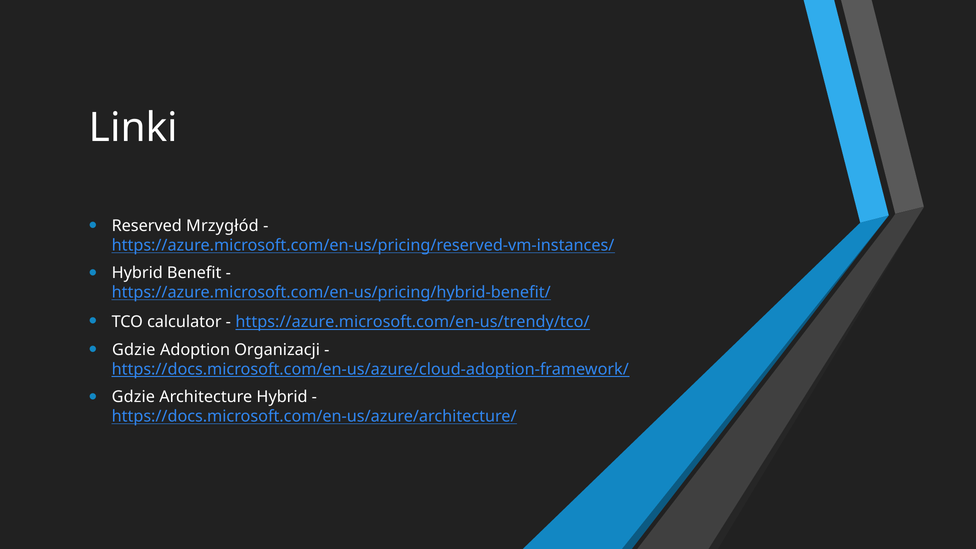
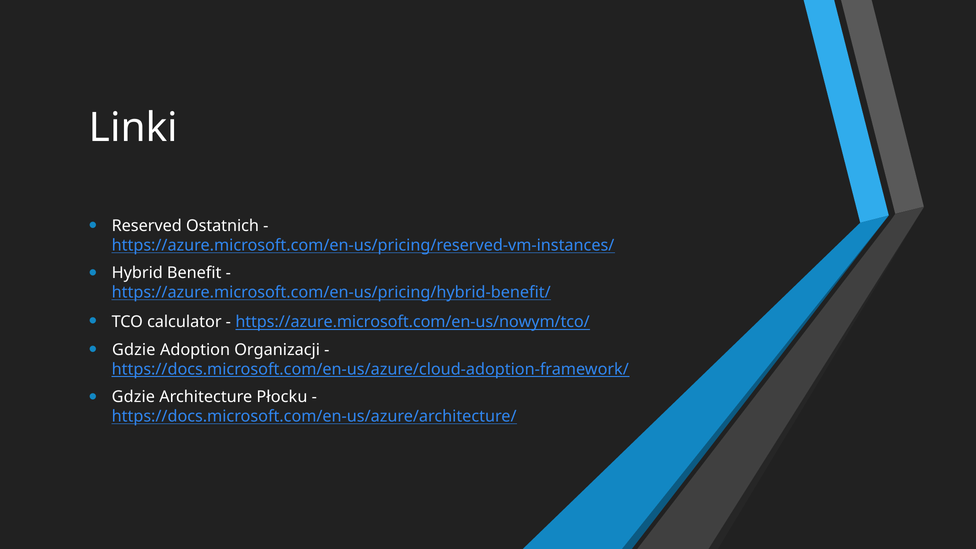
Mrzygłód: Mrzygłód -> Ostatnich (222, 226)
https://azure.microsoft.com/en-us/trendy/tco/: https://azure.microsoft.com/en-us/trendy/tco/ -> https://azure.microsoft.com/en-us/nowym/tco/ (413, 322)
Architecture Hybrid: Hybrid -> Płocku (282, 397)
